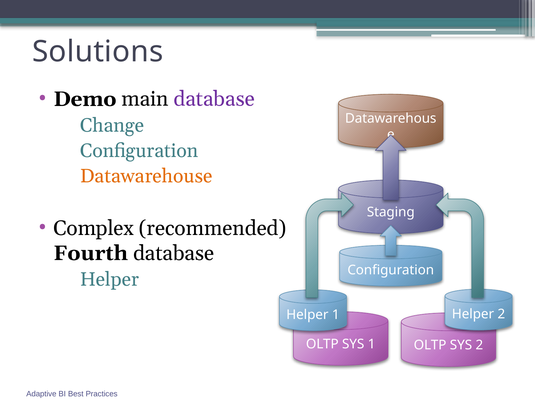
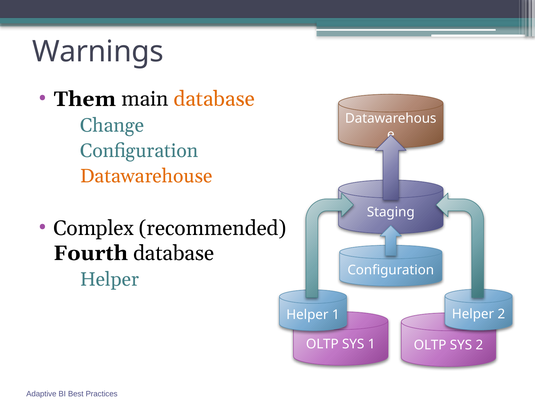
Solutions: Solutions -> Warnings (98, 52)
Demo: Demo -> Them (85, 99)
database colour: purple -> orange (214, 99)
